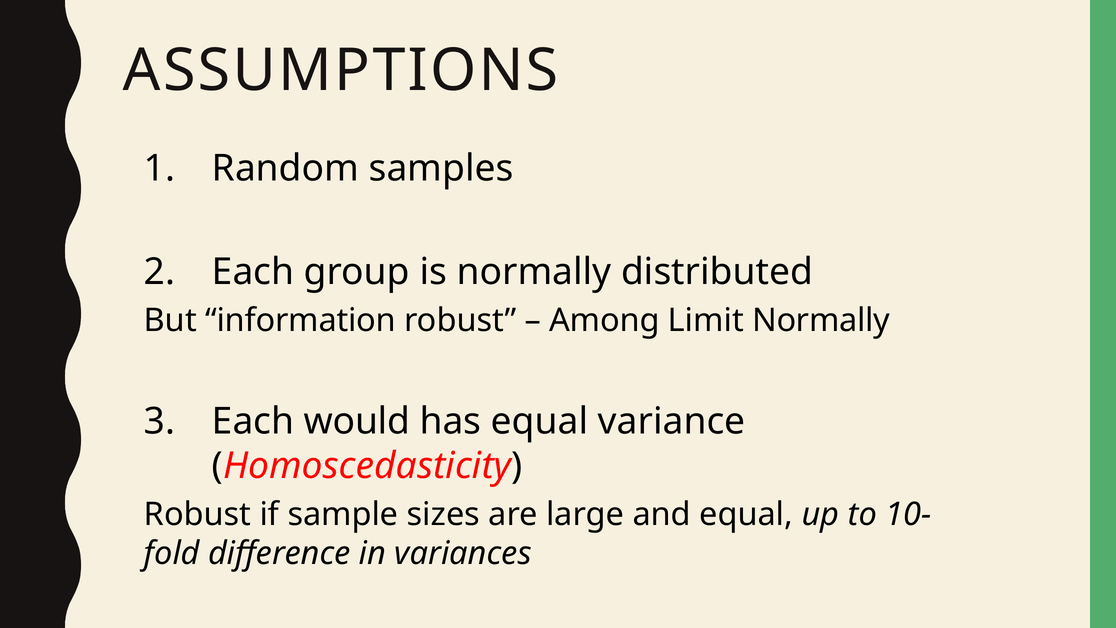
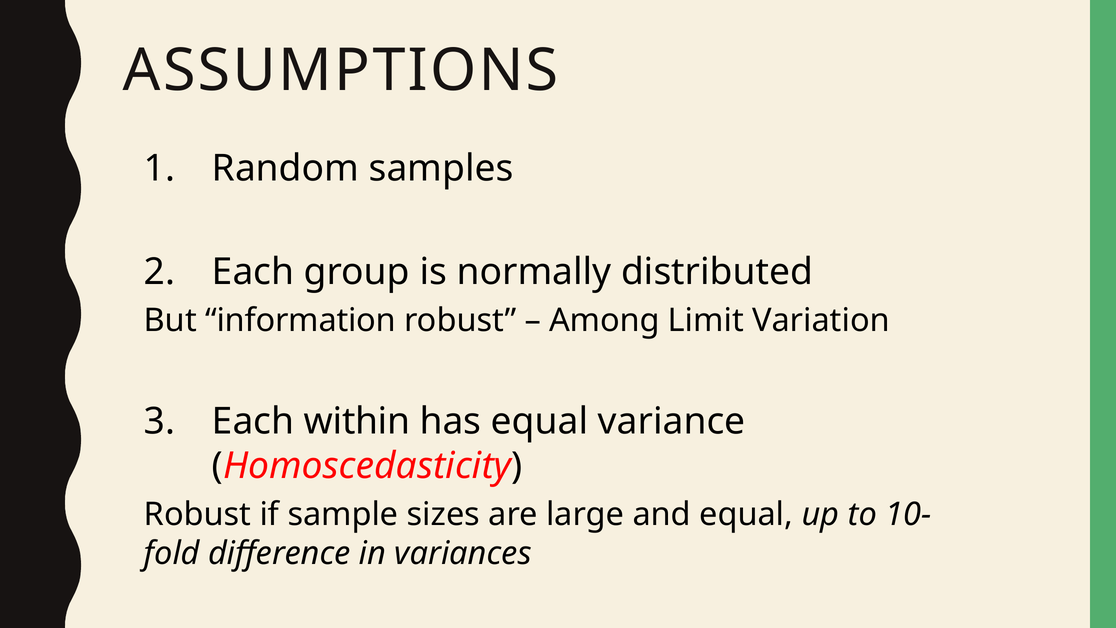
Limit Normally: Normally -> Variation (821, 320)
would: would -> within (357, 421)
